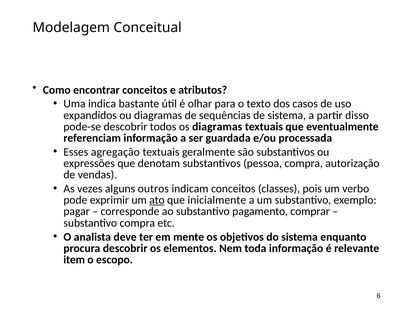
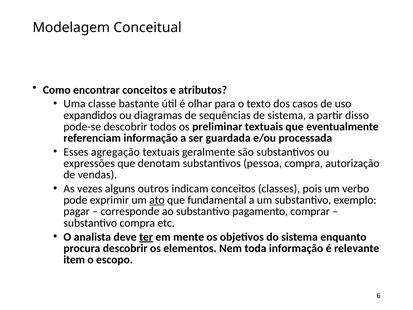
indica: indica -> classe (102, 104)
os diagramas: diagramas -> preliminar (217, 127)
inicialmente: inicialmente -> fundamental (217, 200)
ter underline: none -> present (146, 237)
